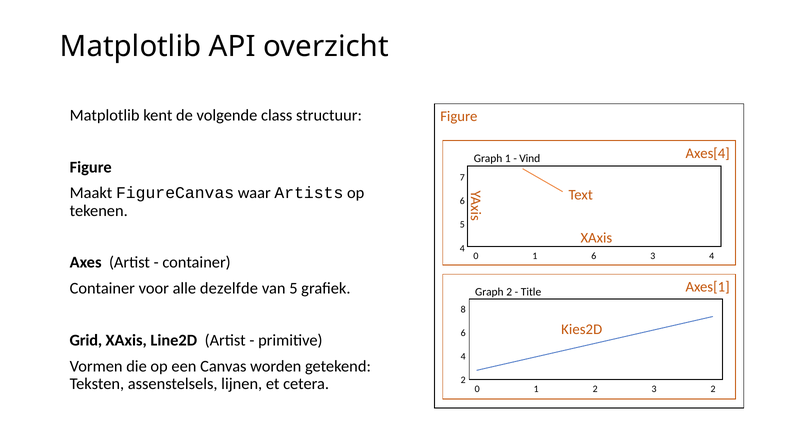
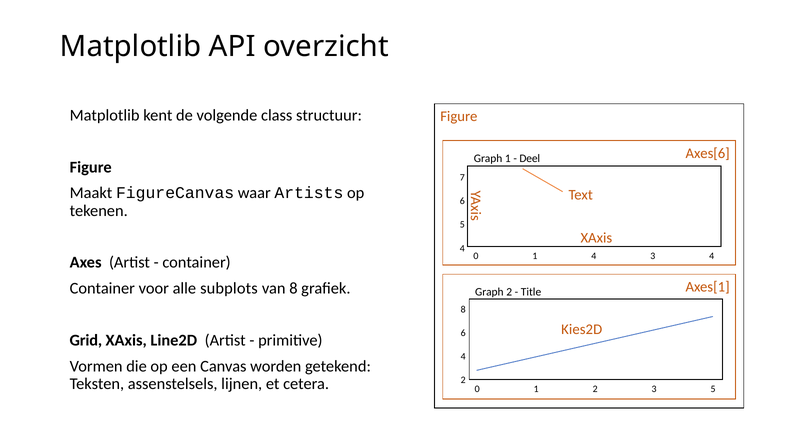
Axes[4: Axes[4 -> Axes[6 (708, 153)
Vind: Vind -> Deel (530, 159)
1 6: 6 -> 4 (594, 256)
dezelfde: dezelfde -> subplots (229, 289)
van 5: 5 -> 8 (293, 289)
3 2: 2 -> 5 (713, 389)
